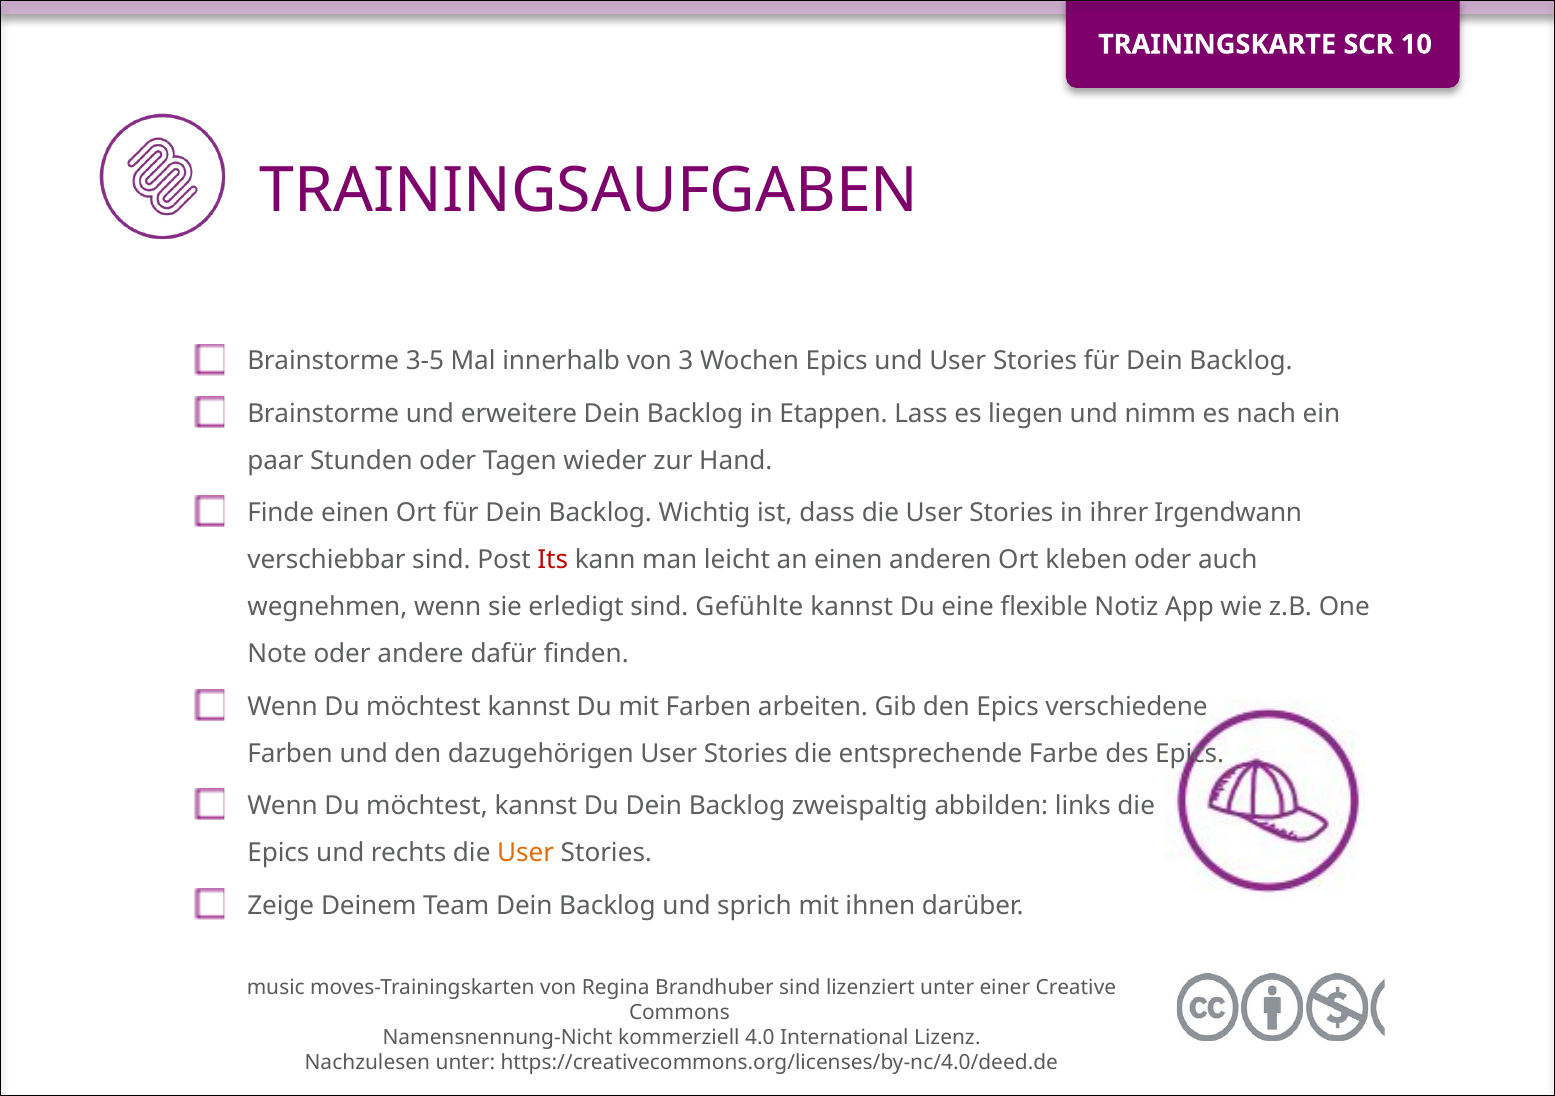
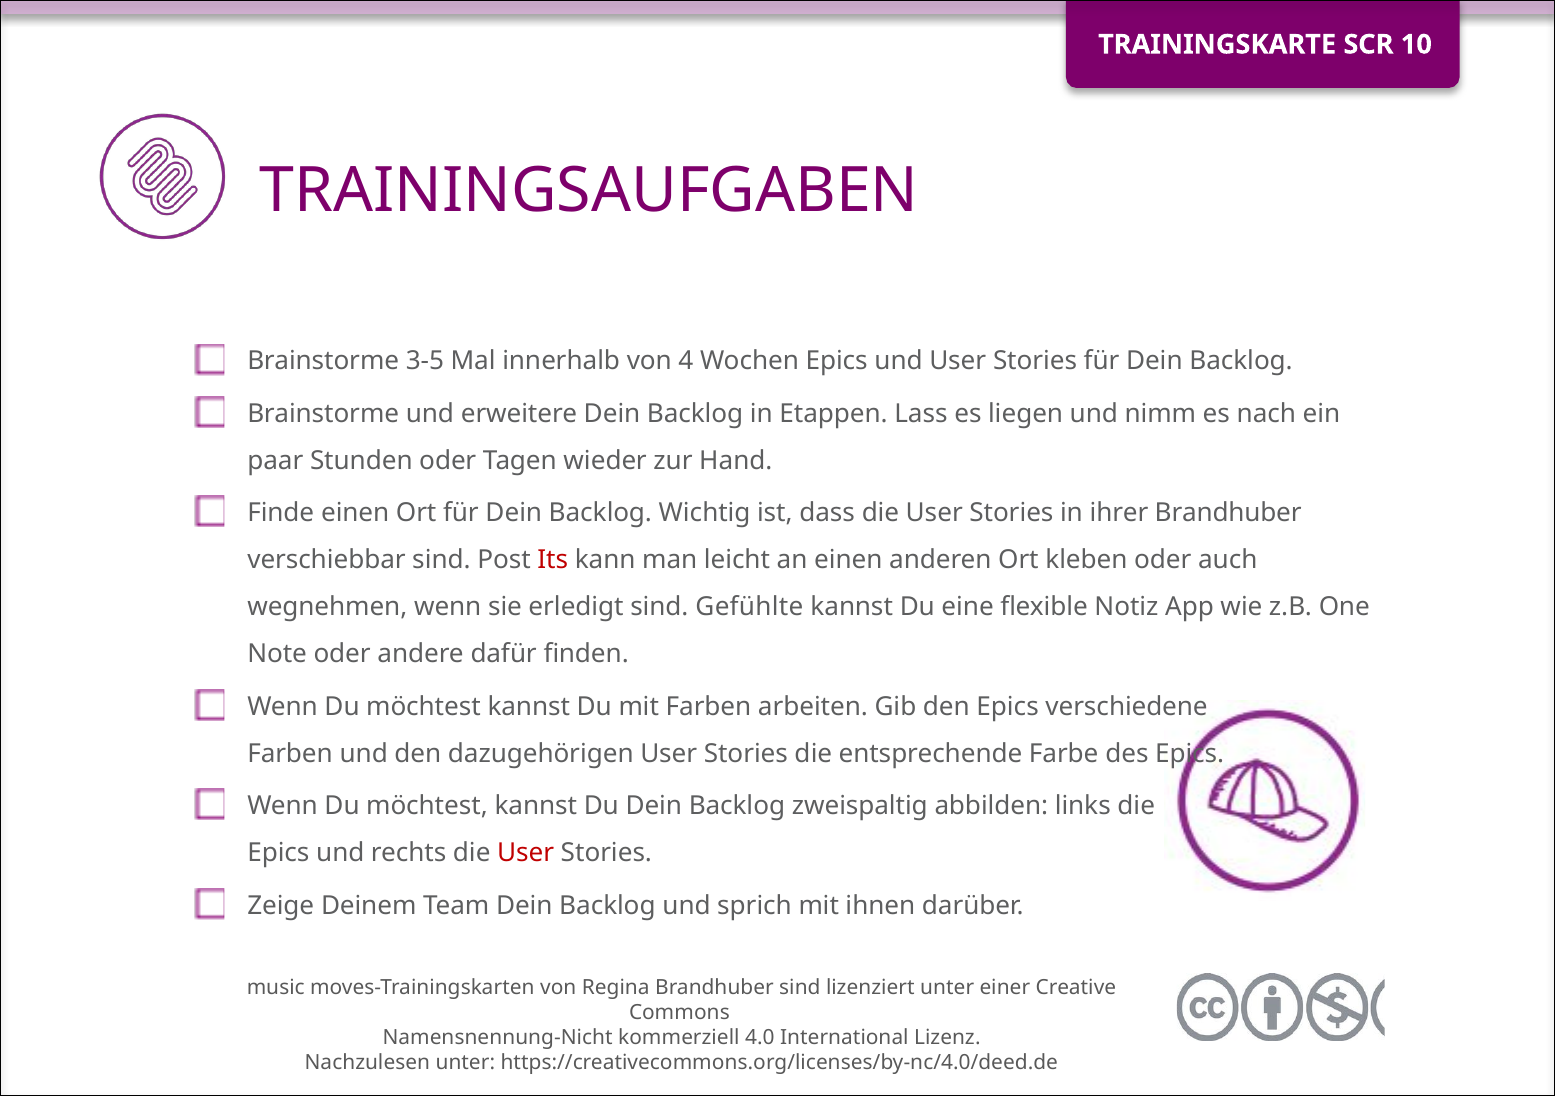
3: 3 -> 4 (686, 361)
ihrer Irgendwann: Irgendwann -> Brandhuber (1228, 513)
User colour: orange -> red (526, 853)
